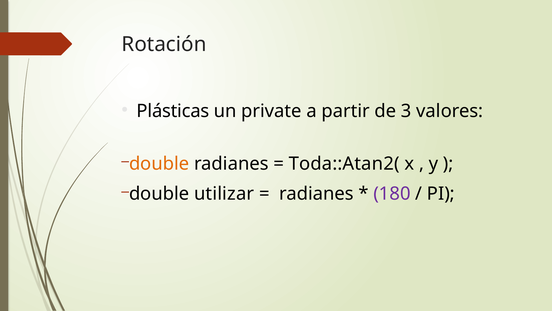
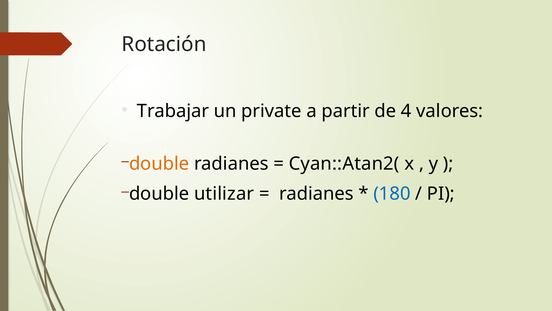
Plásticas: Plásticas -> Trabajar (173, 111)
3: 3 -> 4 (406, 111)
Toda::Atan2(: Toda::Atan2( -> Cyan::Atan2( (344, 163)
180 colour: purple -> blue (392, 194)
